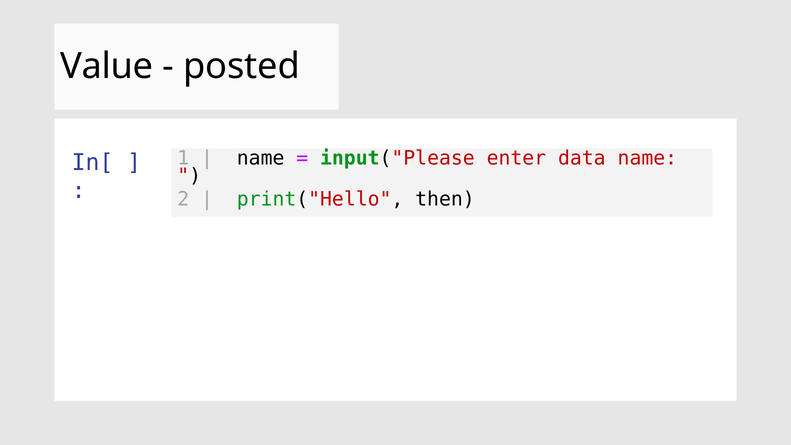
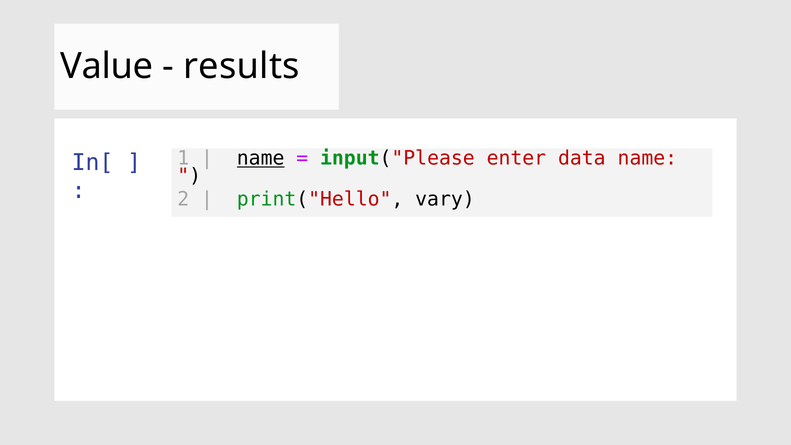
posted: posted -> results (241, 66)
name underline: none -> present (261, 158)
then: then -> vary (445, 199)
